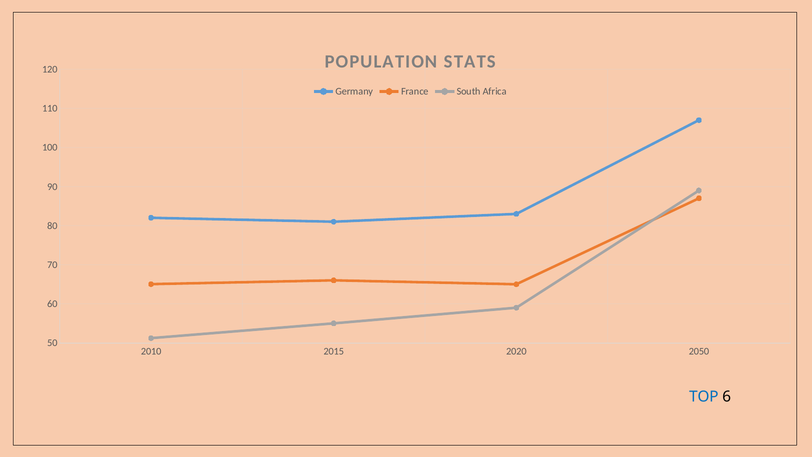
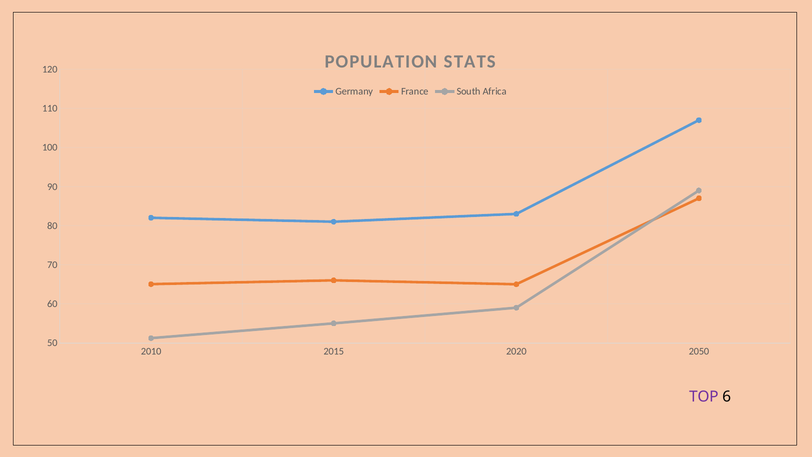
TOP colour: blue -> purple (704, 396)
